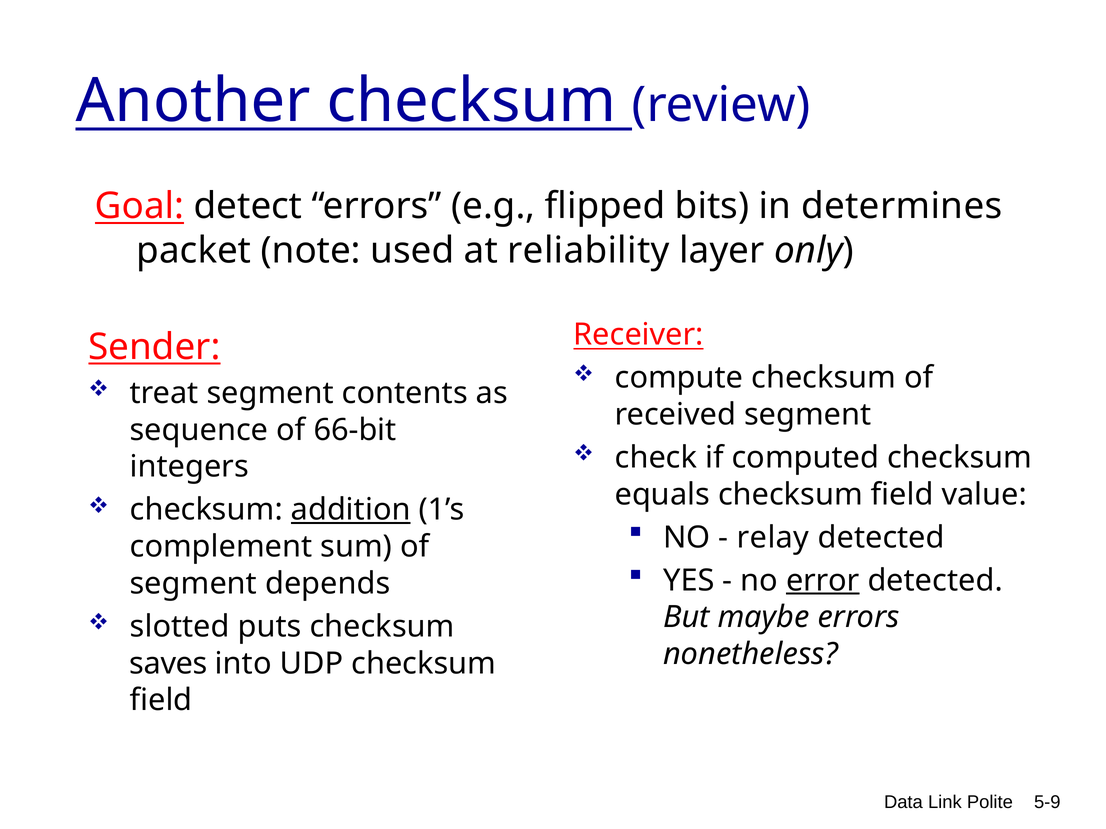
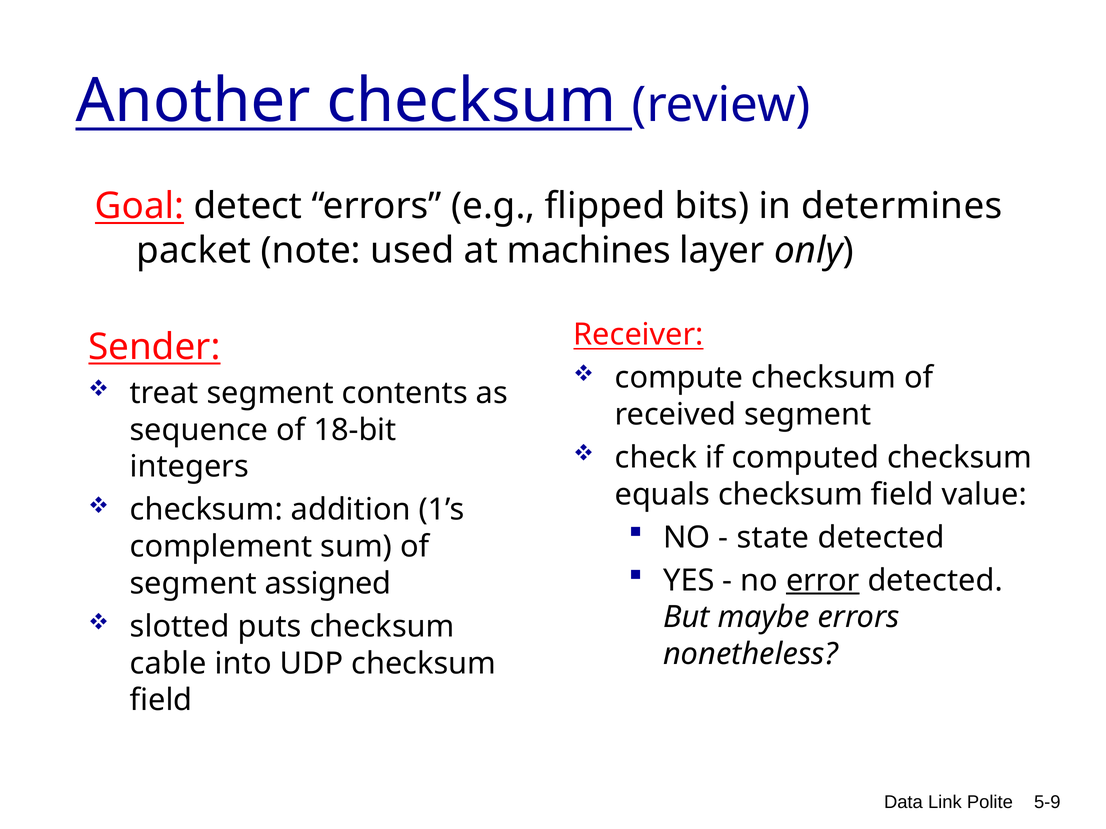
reliability: reliability -> machines (589, 251)
66-bit: 66-bit -> 18-bit (355, 430)
addition underline: present -> none (351, 510)
relay: relay -> state (773, 538)
depends: depends -> assigned (328, 584)
saves: saves -> cable (168, 664)
